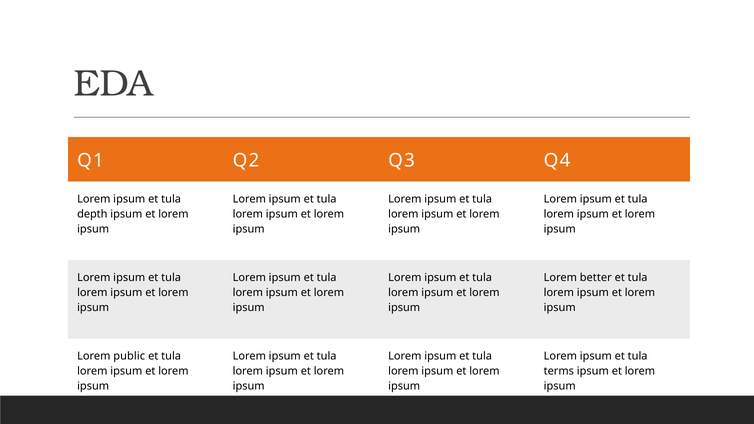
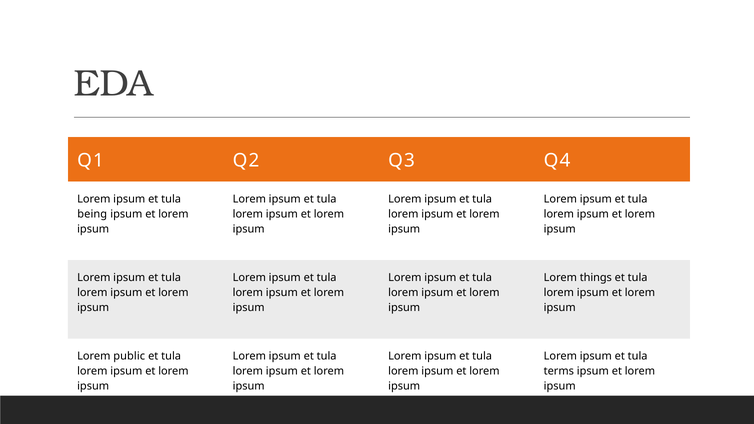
depth: depth -> being (92, 214)
better: better -> things (596, 278)
